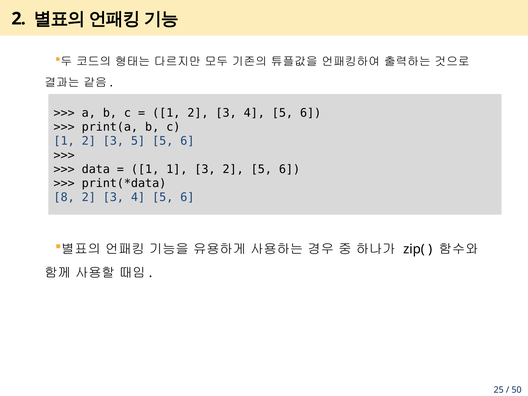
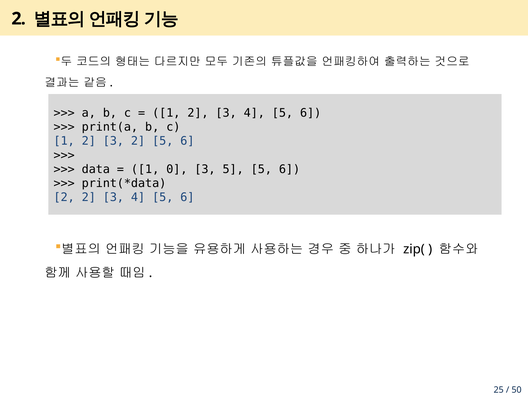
3 5: 5 -> 2 (138, 141)
1 1: 1 -> 0 (177, 169)
3 2: 2 -> 5 (233, 169)
8: 8 -> 2 (64, 197)
